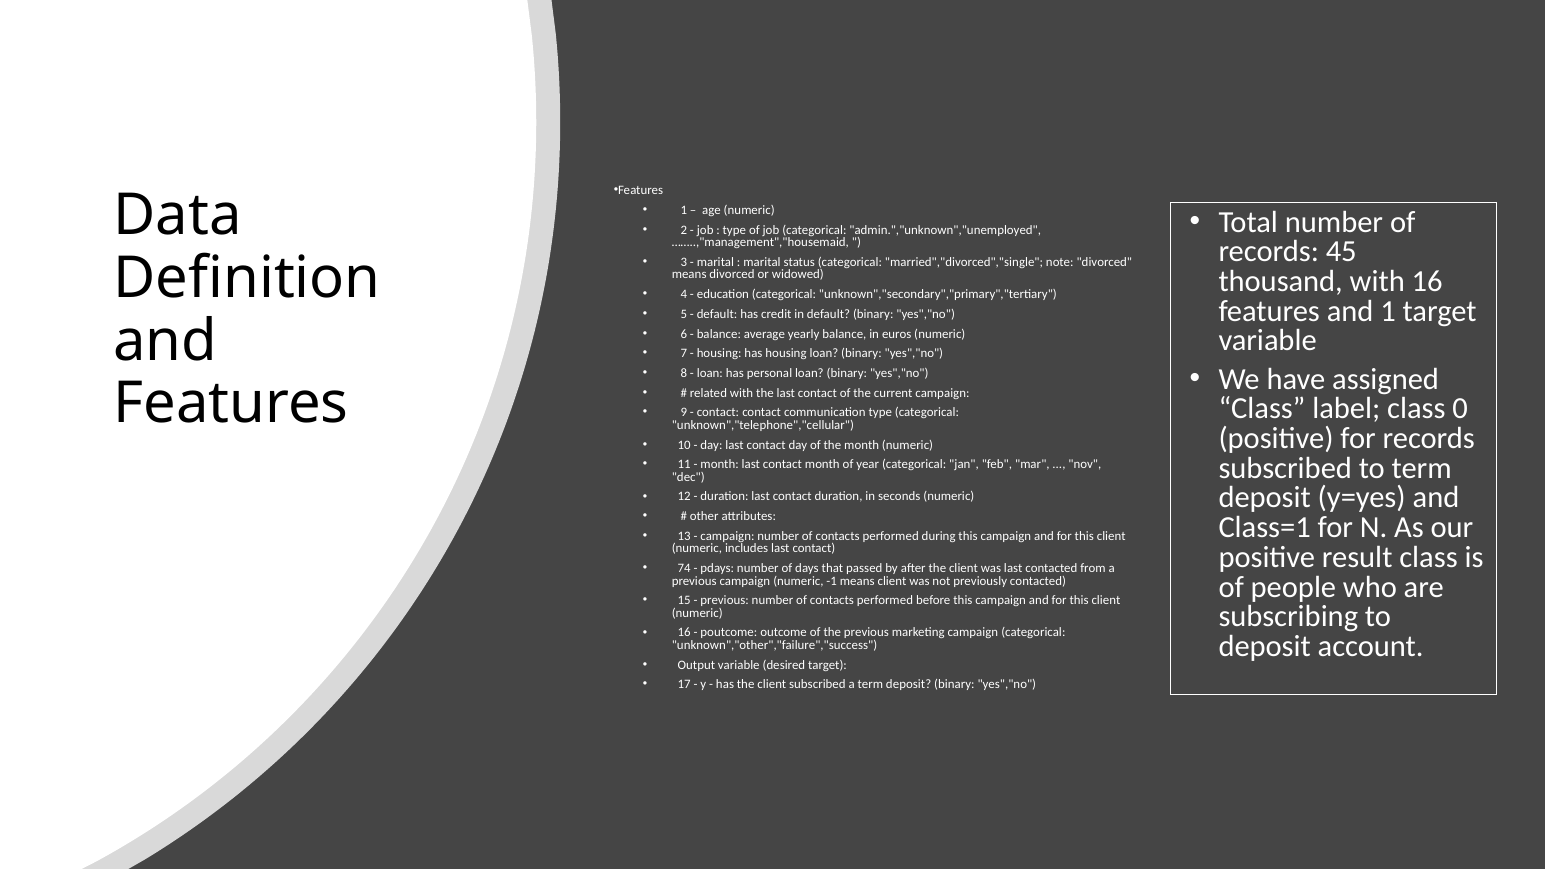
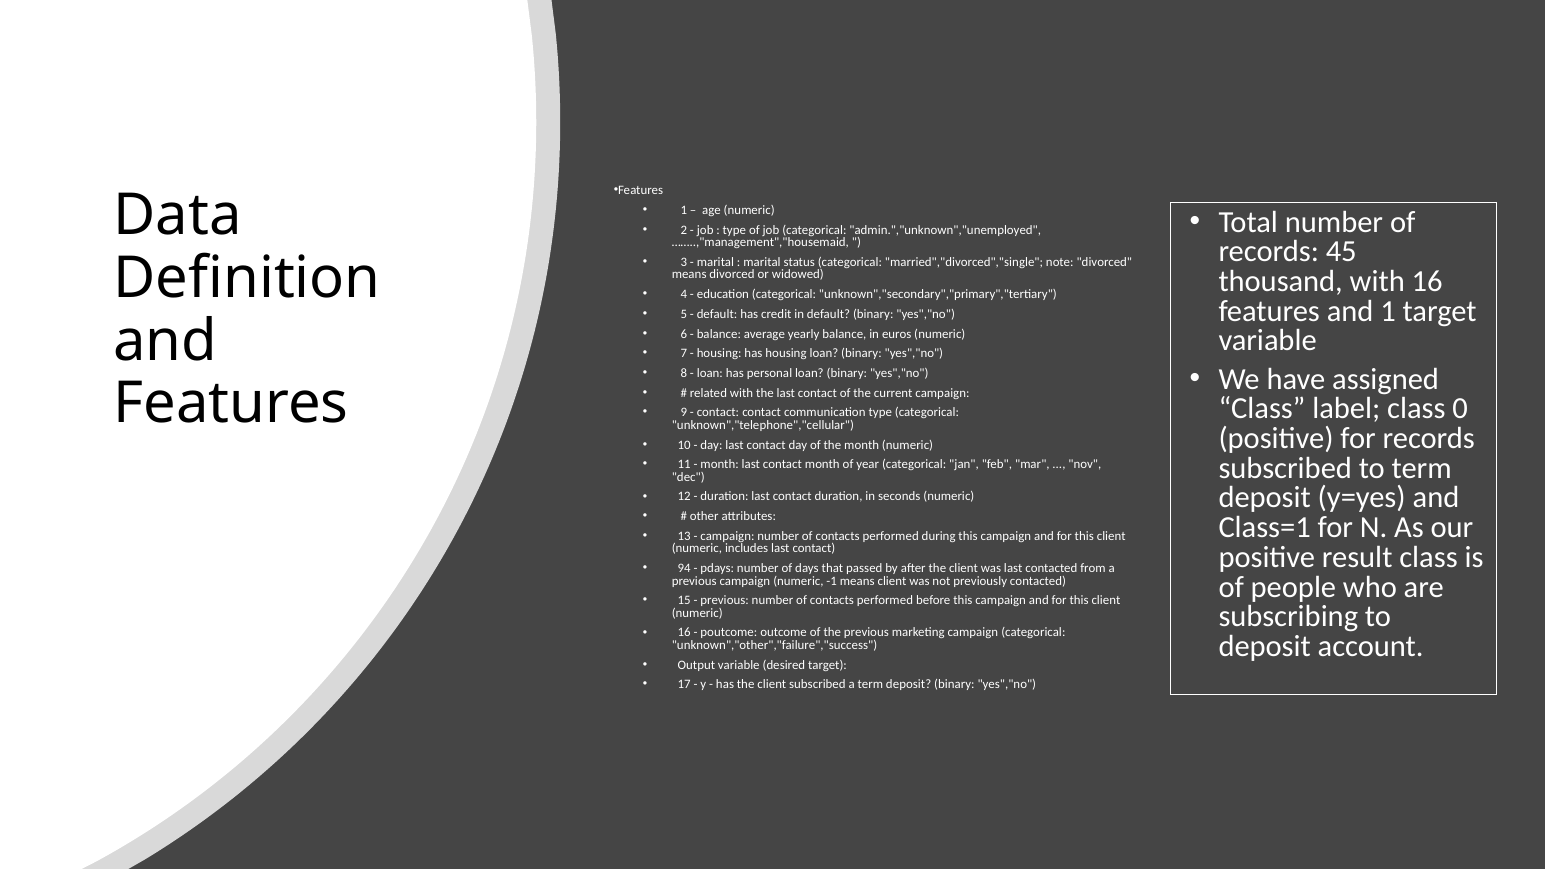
74: 74 -> 94 (684, 568)
